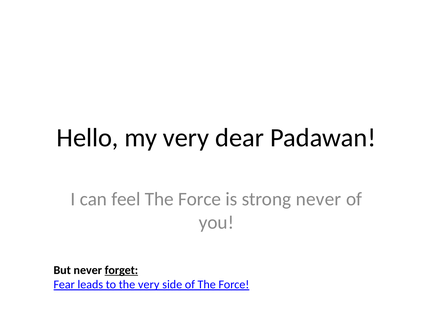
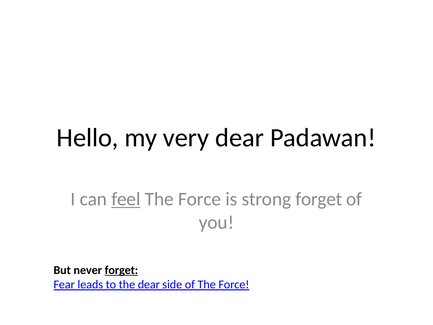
feel underline: none -> present (126, 199)
strong never: never -> forget (319, 199)
the very: very -> dear (149, 284)
